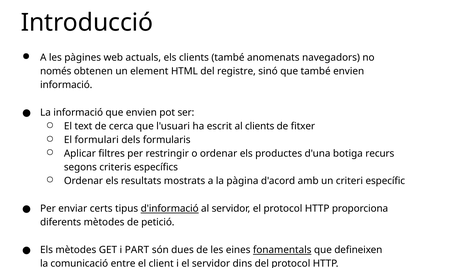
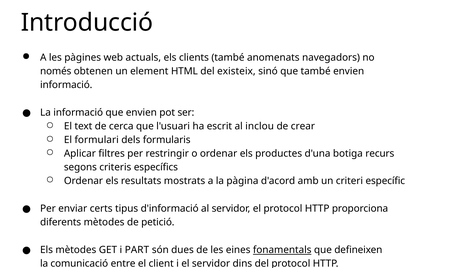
registre: registre -> existeix (236, 71)
al clients: clients -> inclou (260, 126)
fitxer: fitxer -> crear (303, 126)
d'informació underline: present -> none (170, 208)
